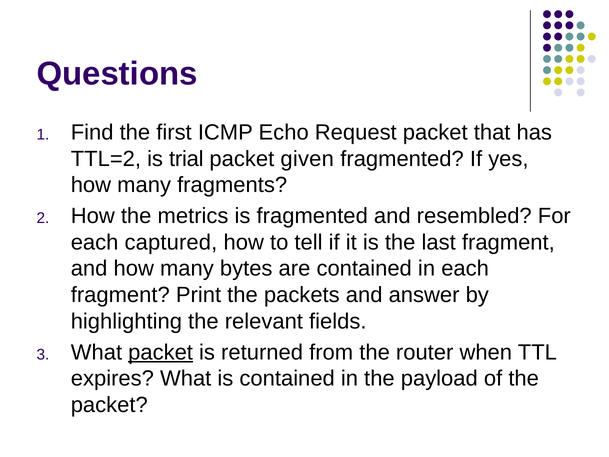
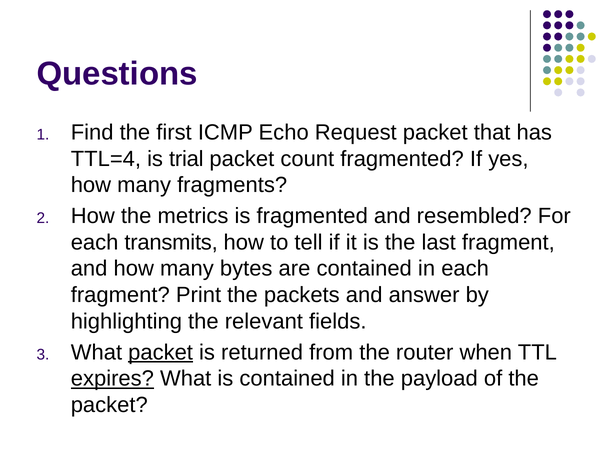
TTL=2: TTL=2 -> TTL=4 (106, 159)
given: given -> count (307, 159)
captured: captured -> transmits (171, 242)
expires underline: none -> present (112, 378)
